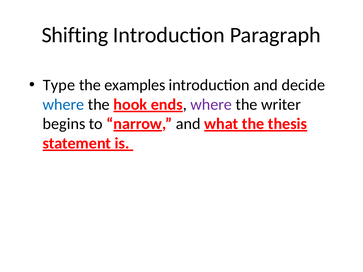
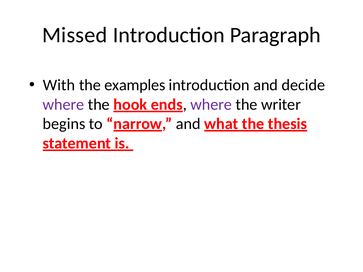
Shifting: Shifting -> Missed (75, 35)
Type: Type -> With (59, 85)
where colour: blue -> purple (63, 105)
